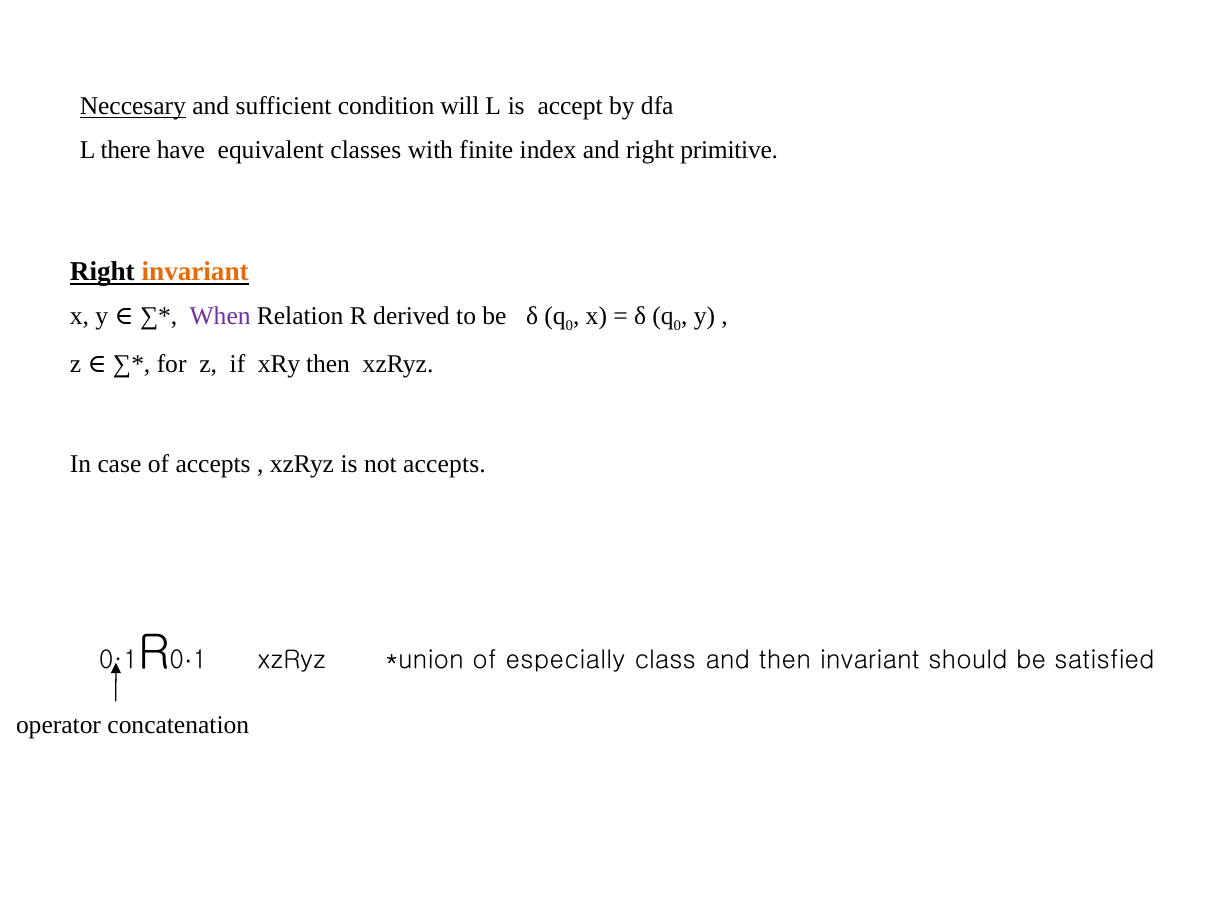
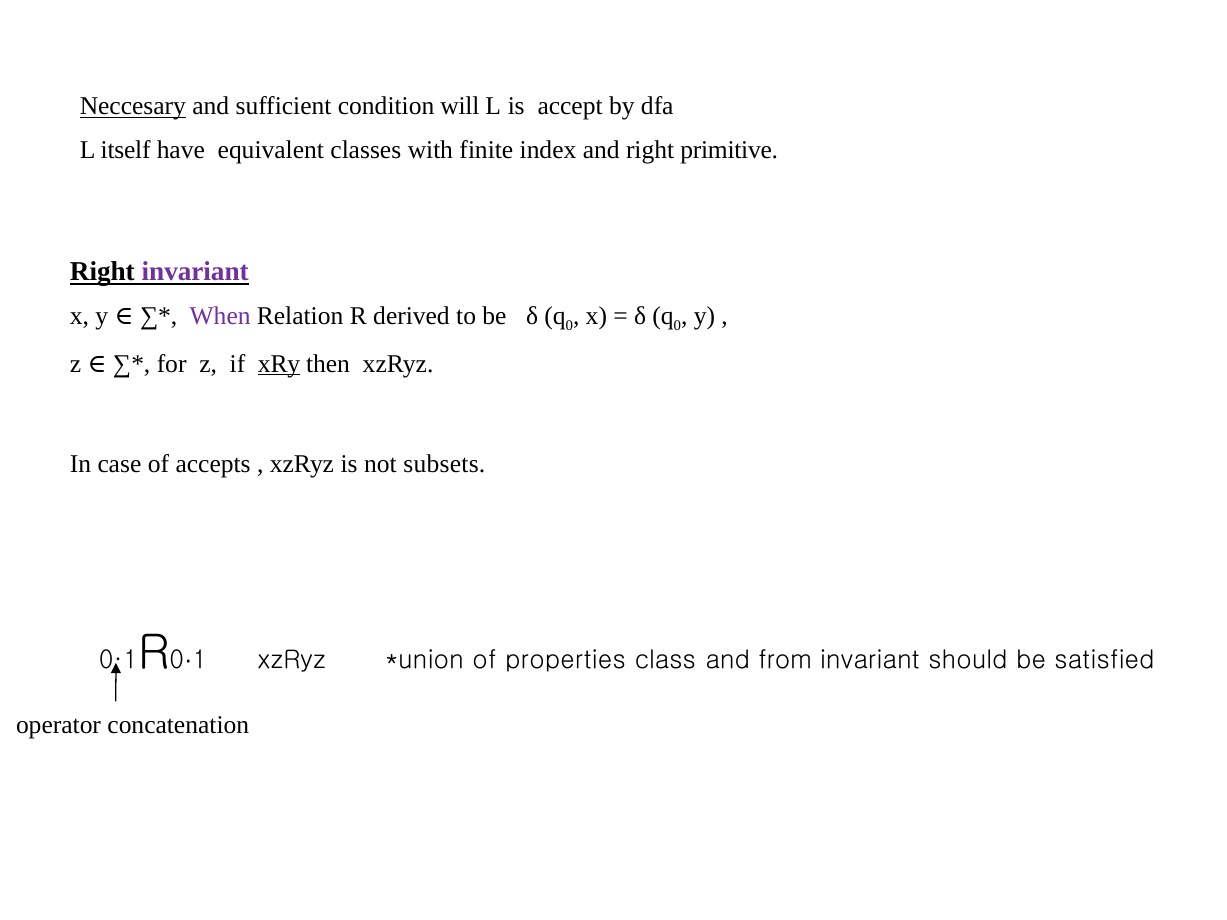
there: there -> itself (126, 150)
invariant colour: orange -> purple (195, 272)
xRy underline: none -> present (279, 364)
not accepts: accepts -> subsets (444, 464)
especially: especially -> properties (566, 660)
and then: then -> from (785, 660)
